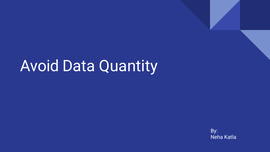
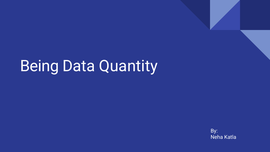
Avoid: Avoid -> Being (40, 66)
